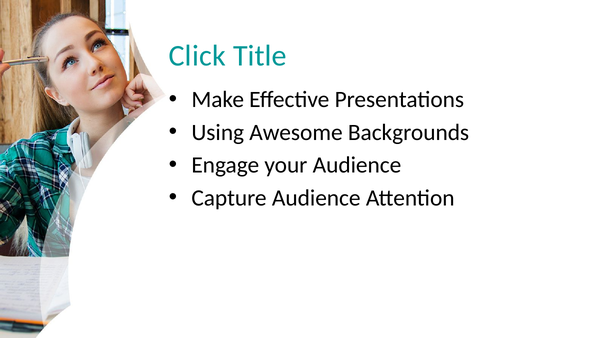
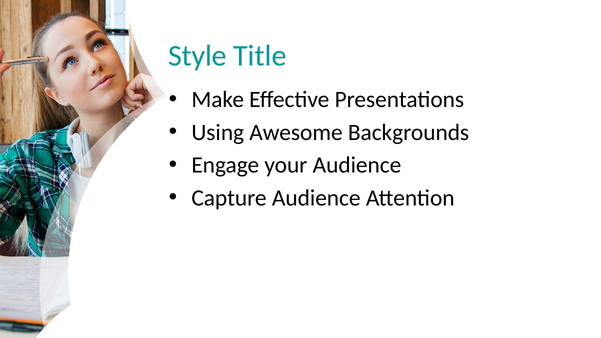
Click: Click -> Style (197, 56)
